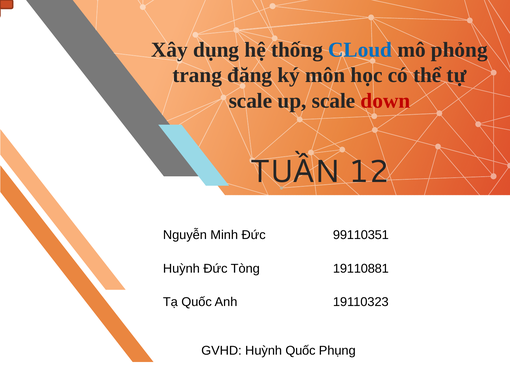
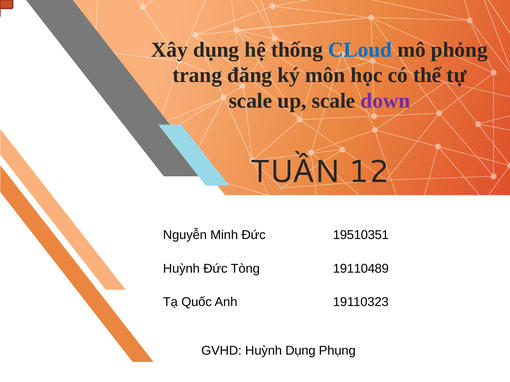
down colour: red -> purple (385, 101)
99110351: 99110351 -> 19510351 (361, 235)
19110881: 19110881 -> 19110489 (361, 269)
Huỳnh Quốc: Quốc -> Dụng (300, 351)
